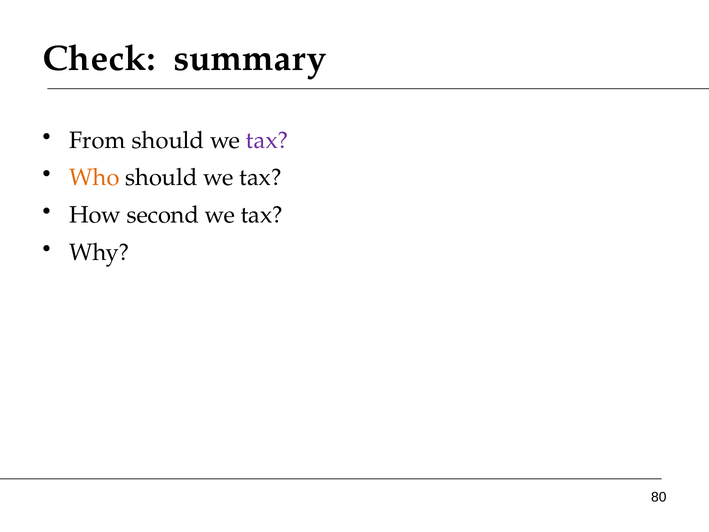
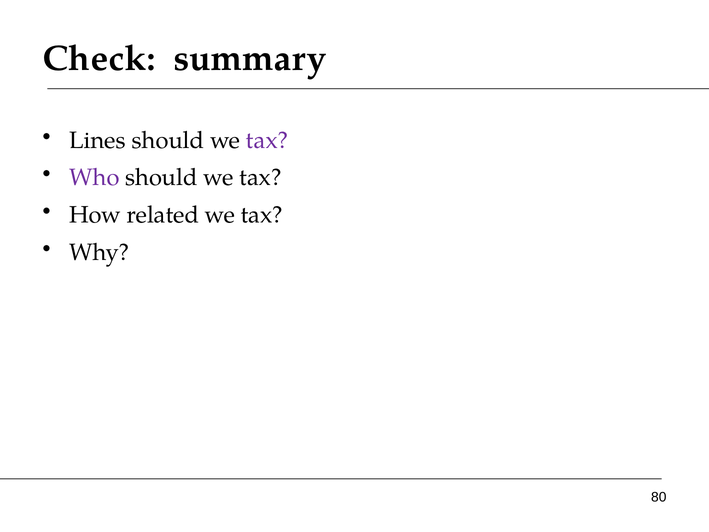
From: From -> Lines (98, 140)
Who colour: orange -> purple (94, 178)
second: second -> related (163, 215)
